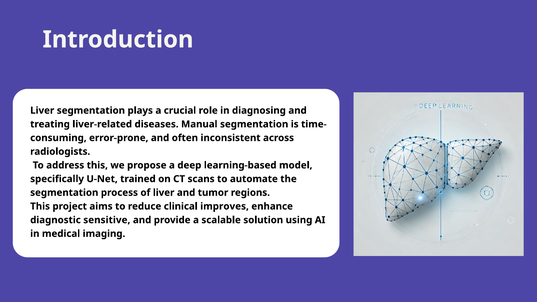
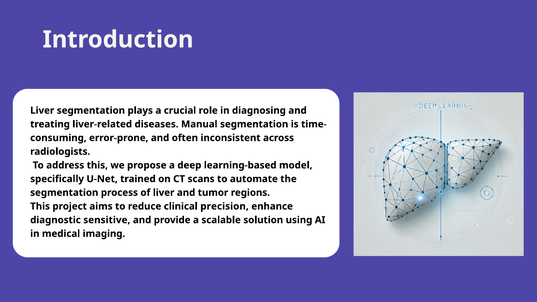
improves: improves -> precision (224, 206)
